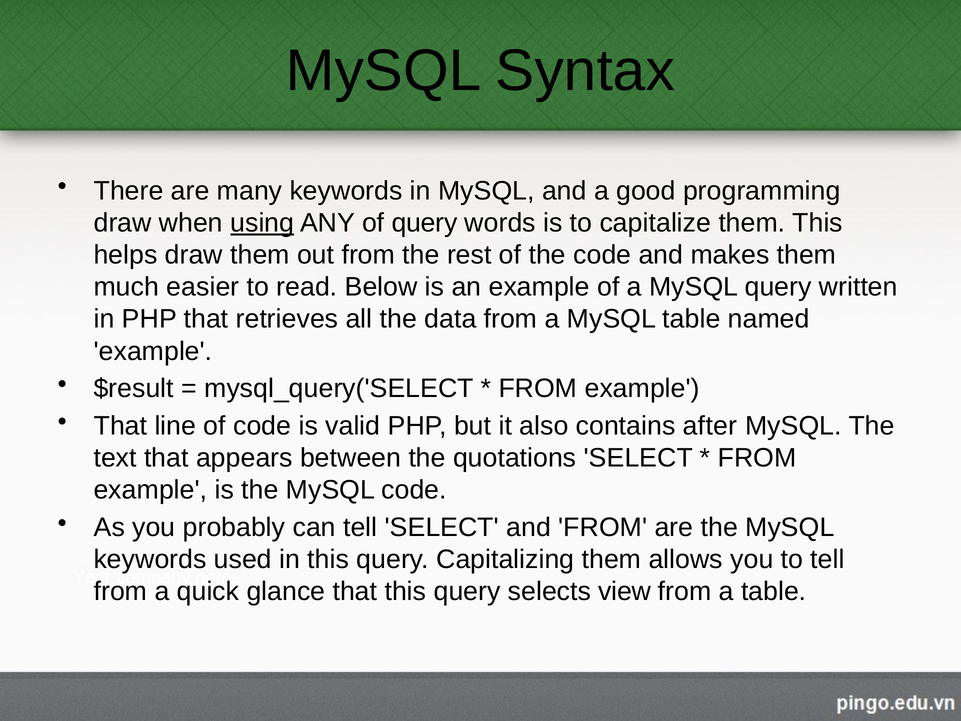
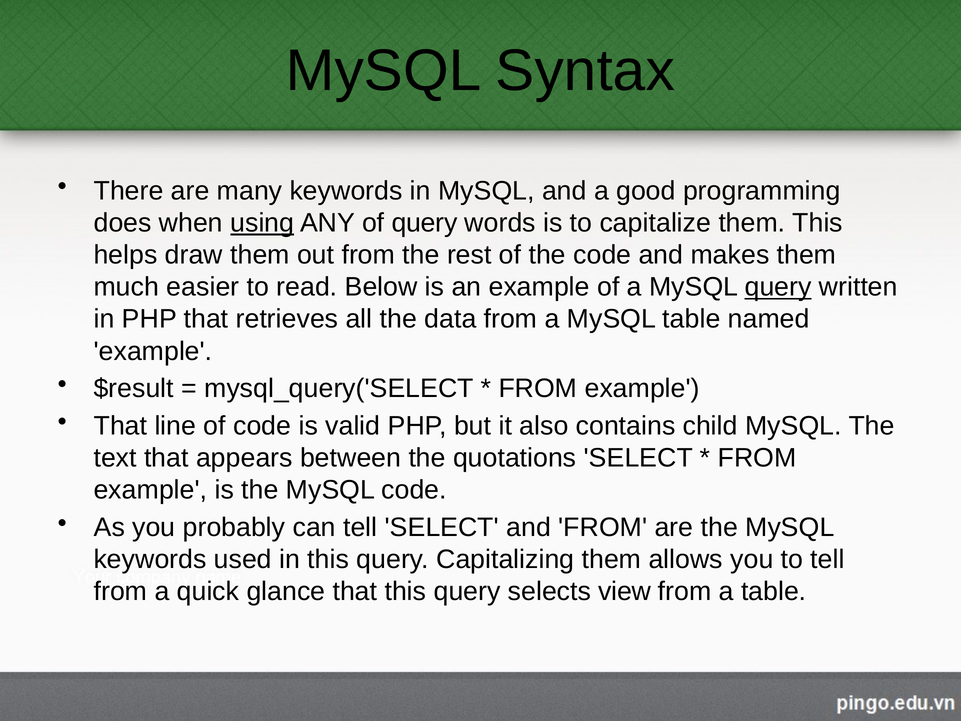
draw: draw -> does (123, 223)
query underline: none -> present (778, 287)
after: after -> child (710, 426)
